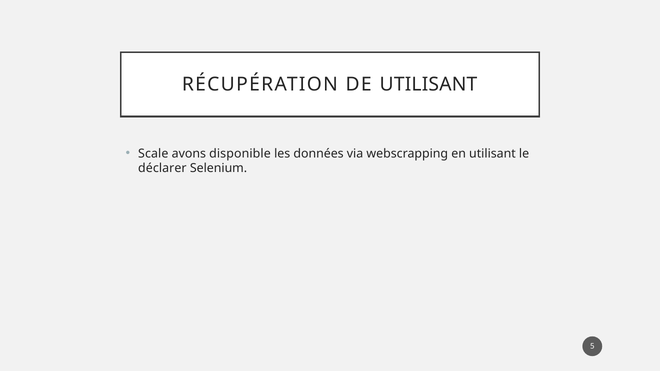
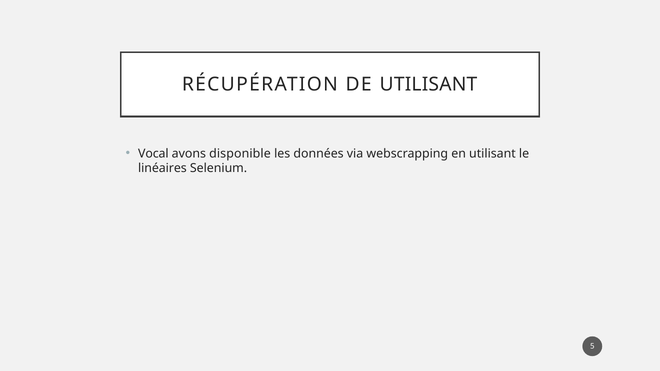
Scale: Scale -> Vocal (153, 154)
déclarer: déclarer -> linéaires (162, 168)
